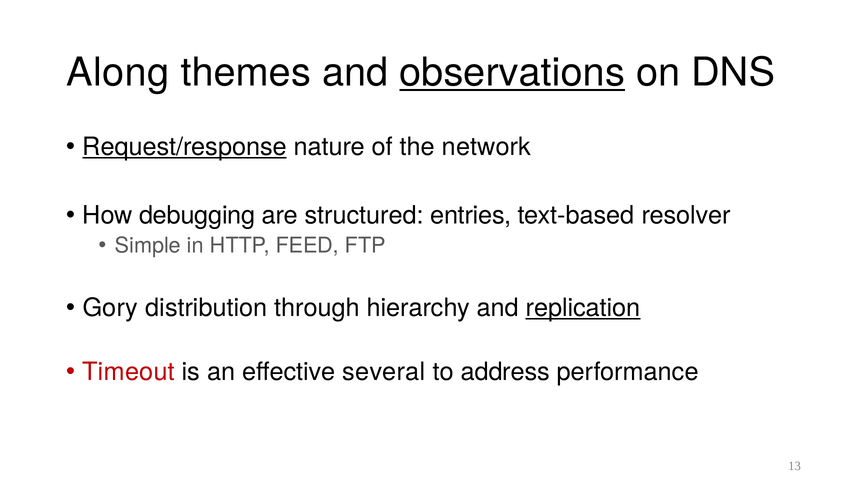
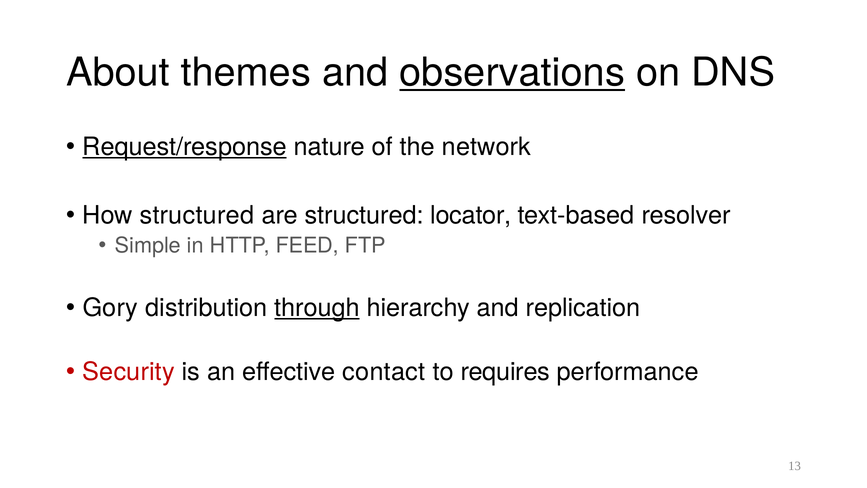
Along: Along -> About (118, 73)
How debugging: debugging -> structured (197, 215)
entries: entries -> locator (471, 215)
through underline: none -> present (317, 308)
replication underline: present -> none (583, 308)
Timeout: Timeout -> Security (129, 372)
several: several -> contact (384, 372)
address: address -> requires (505, 372)
